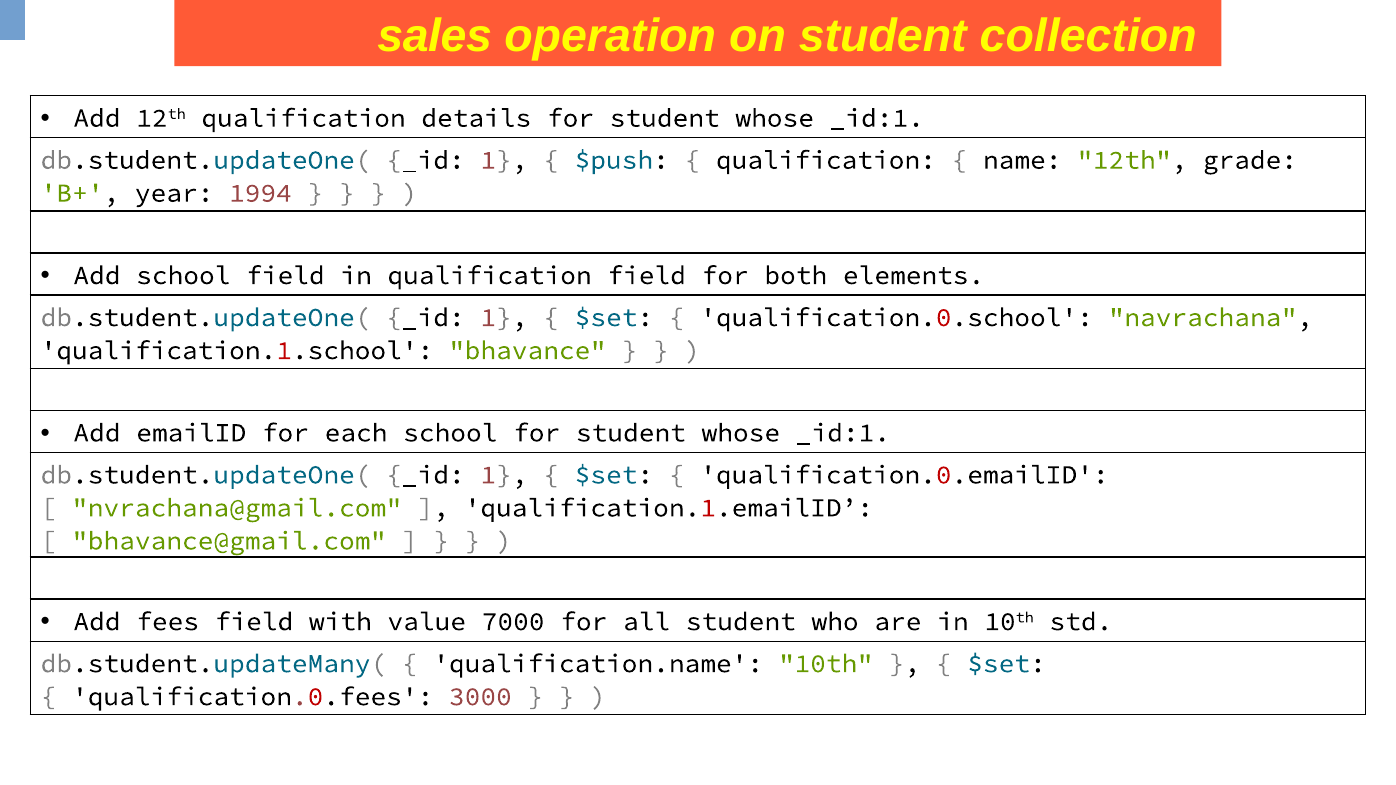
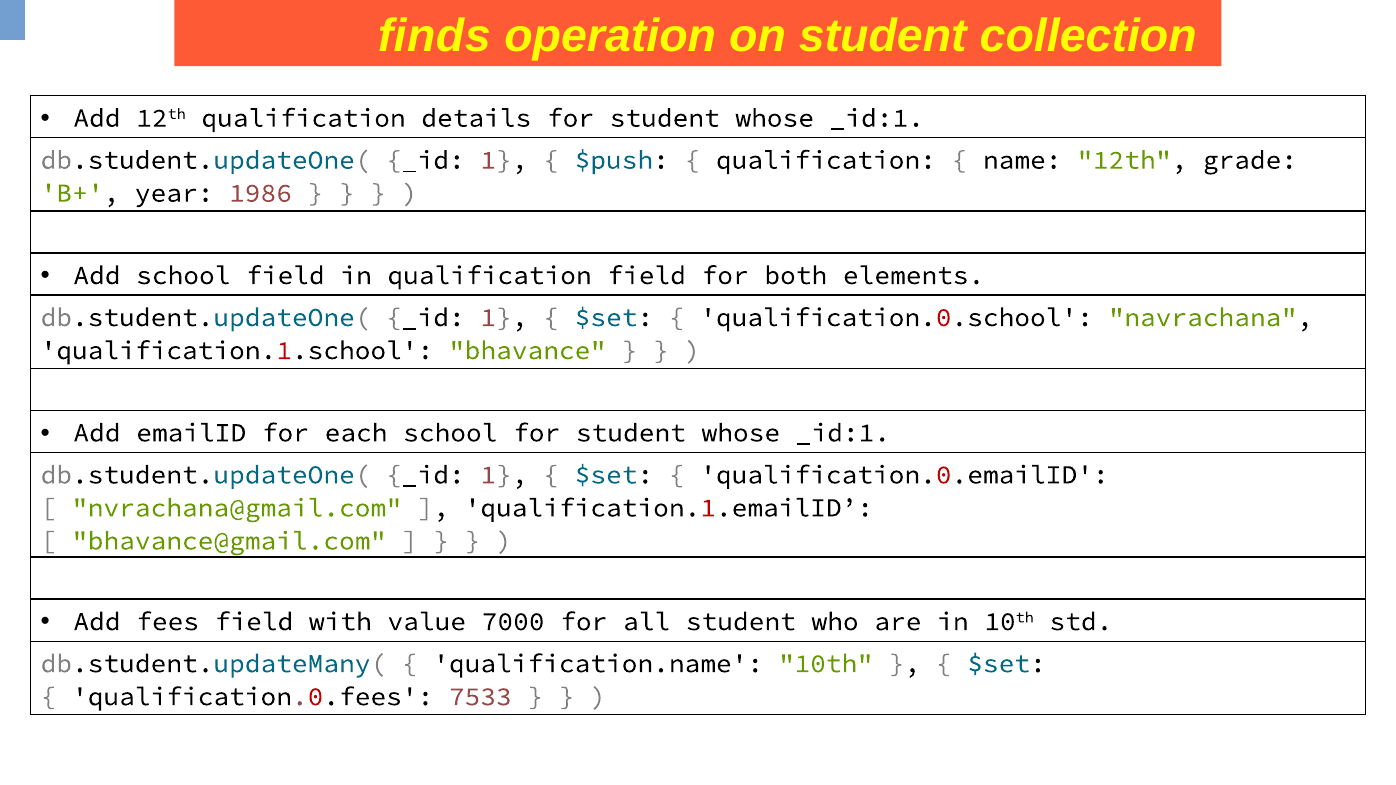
sales: sales -> finds (434, 36)
1994: 1994 -> 1986 (261, 193)
3000: 3000 -> 7533 (480, 697)
